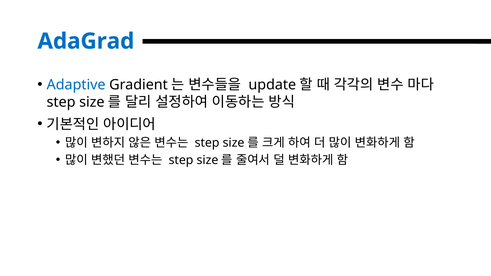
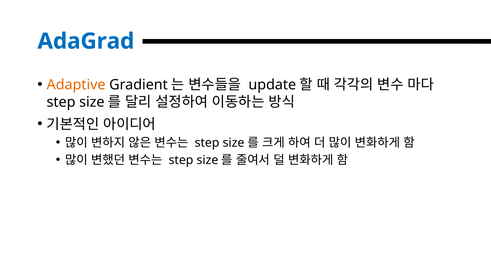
Adaptive colour: blue -> orange (76, 85)
